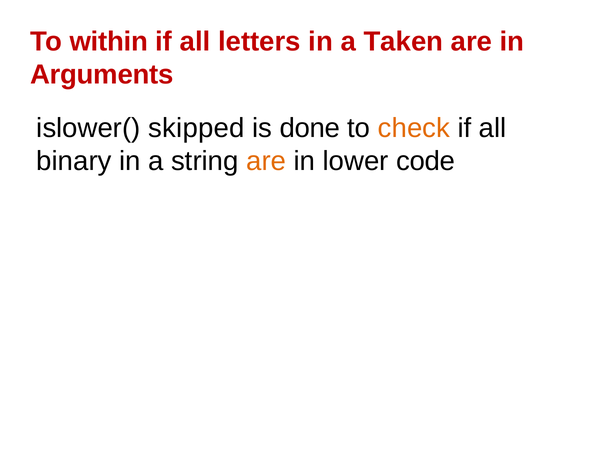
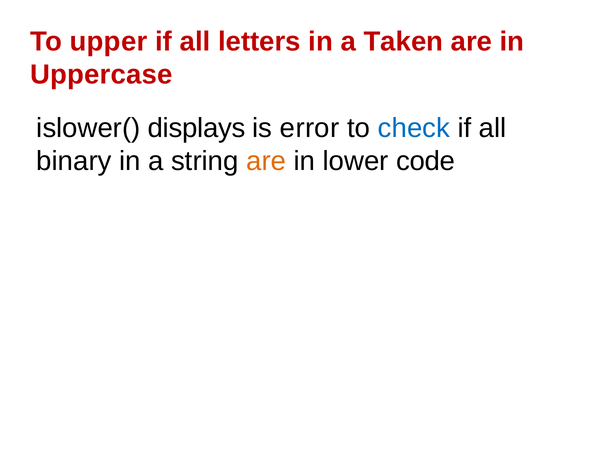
within: within -> upper (109, 42)
Arguments: Arguments -> Uppercase (102, 75)
skipped: skipped -> displays (197, 128)
done: done -> error (310, 128)
check colour: orange -> blue (414, 128)
